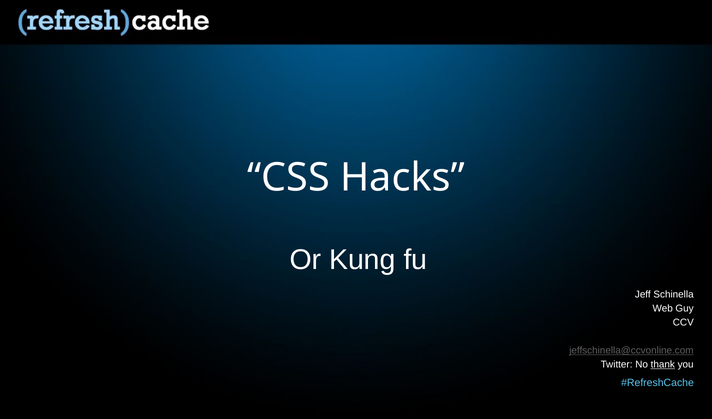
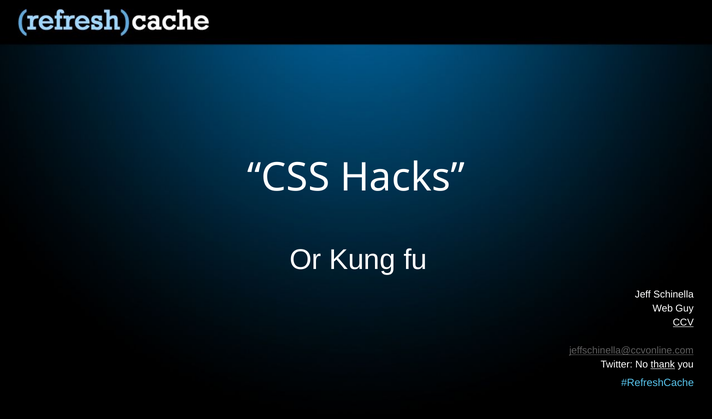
CCV underline: none -> present (683, 322)
